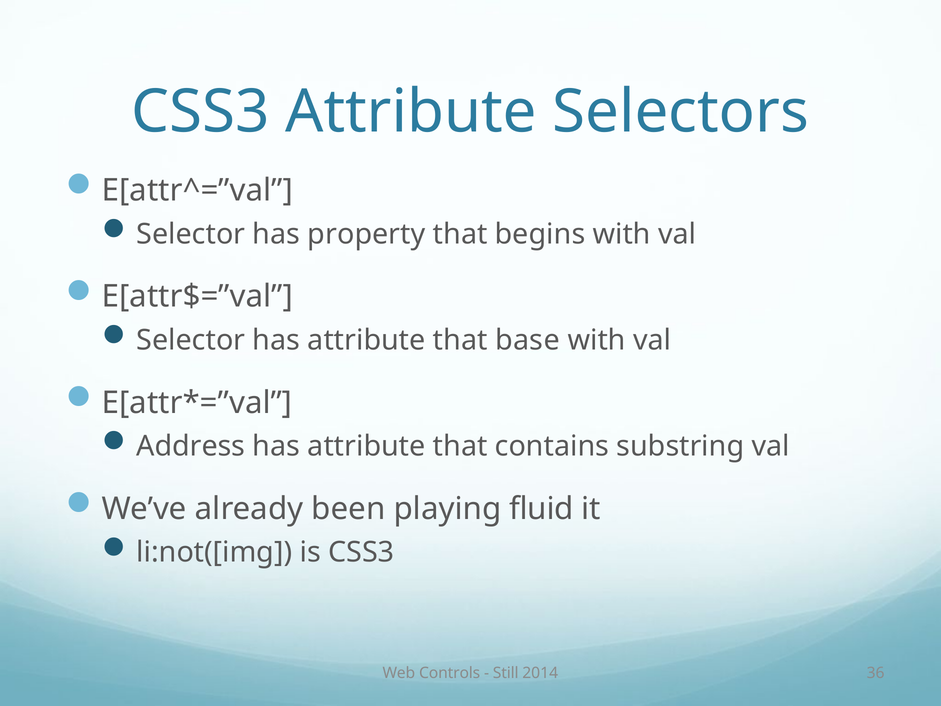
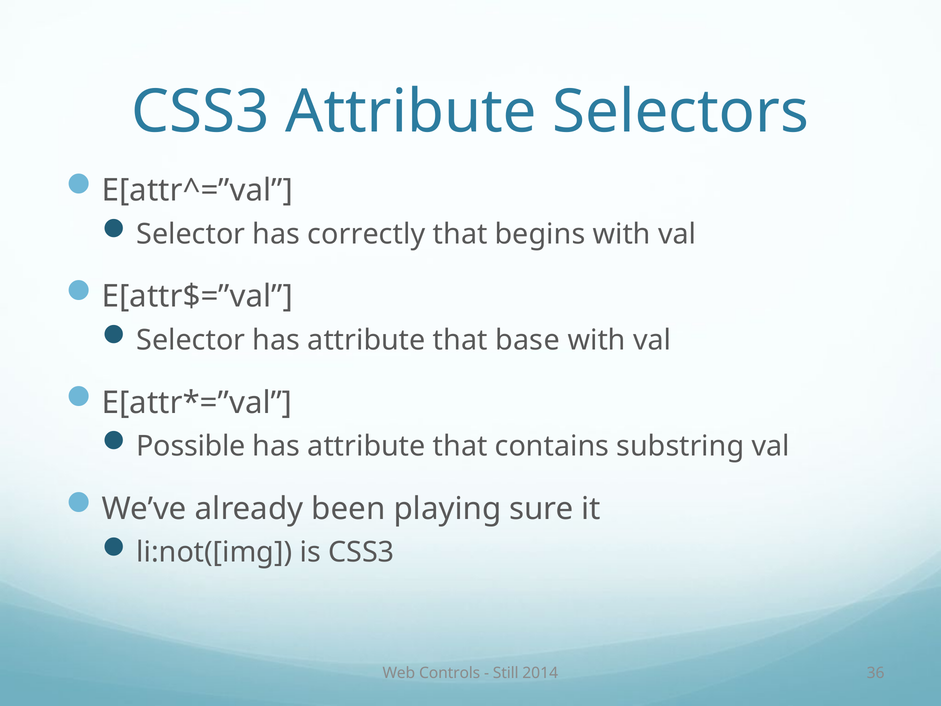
property: property -> correctly (366, 234)
Address: Address -> Possible (191, 446)
fluid: fluid -> sure (541, 509)
